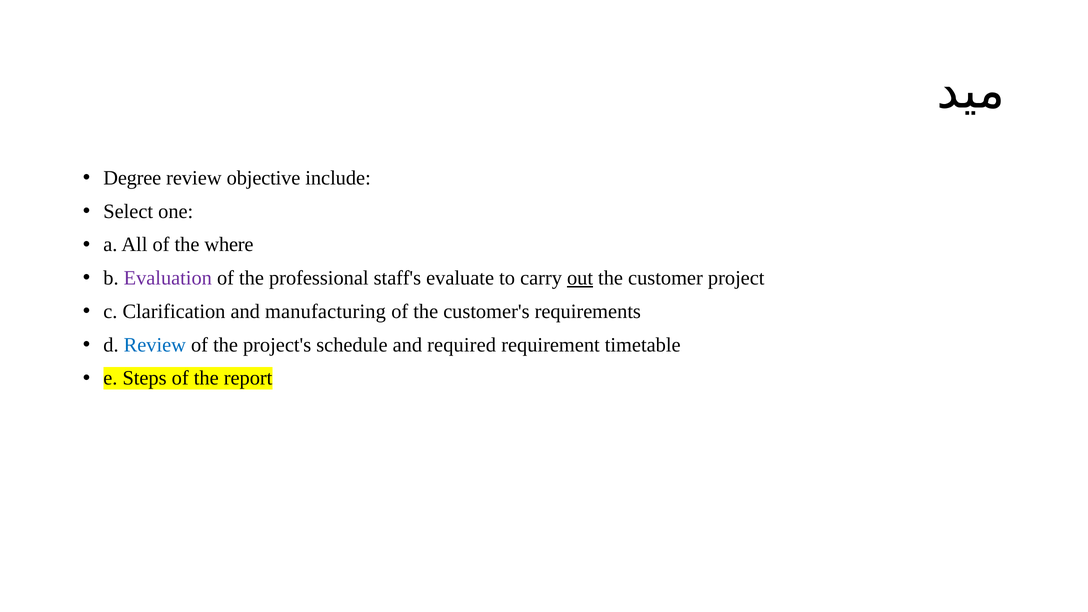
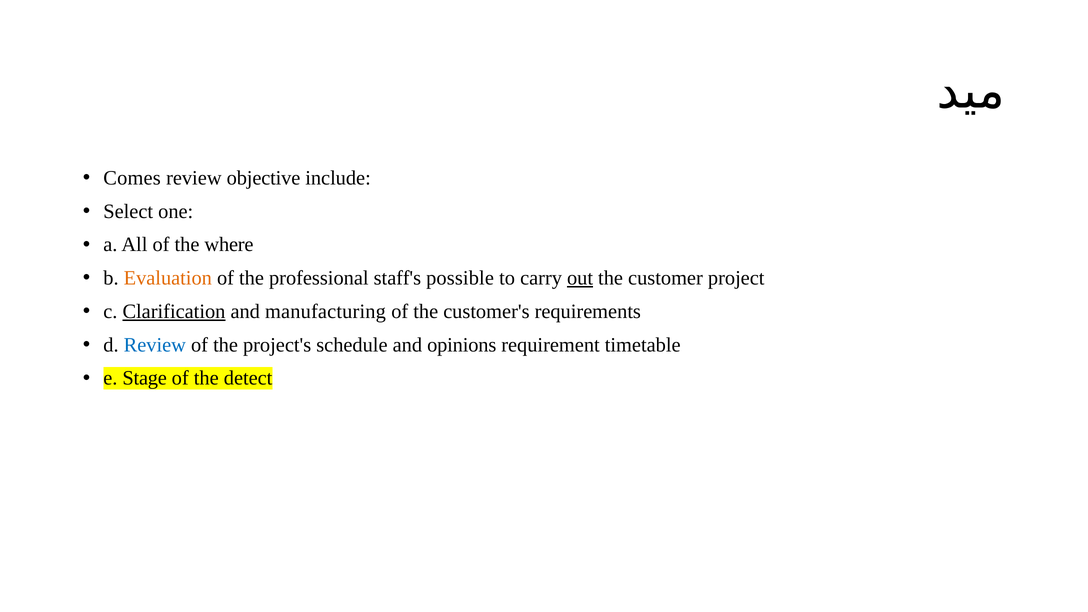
Degree: Degree -> Comes (132, 178)
Evaluation colour: purple -> orange (168, 278)
evaluate: evaluate -> possible (460, 278)
Clarification underline: none -> present (174, 311)
required: required -> opinions (462, 345)
Steps: Steps -> Stage (145, 378)
report: report -> detect (248, 378)
